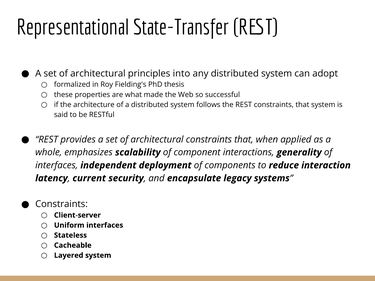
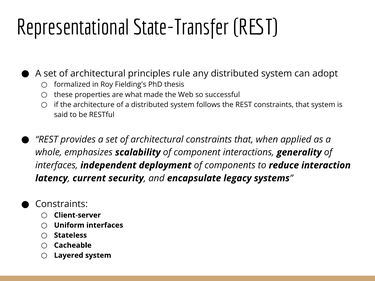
into: into -> rule (181, 73)
